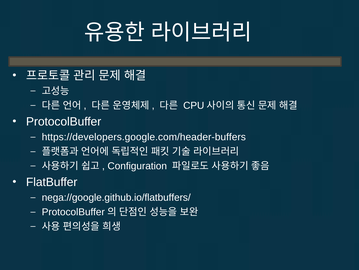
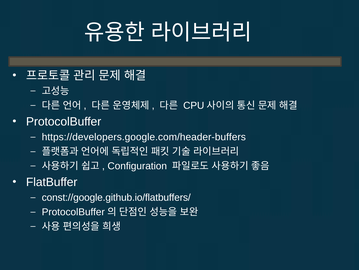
nega://google.github.io/flatbuffers/: nega://google.github.io/flatbuffers/ -> const://google.github.io/flatbuffers/ (116, 197)
